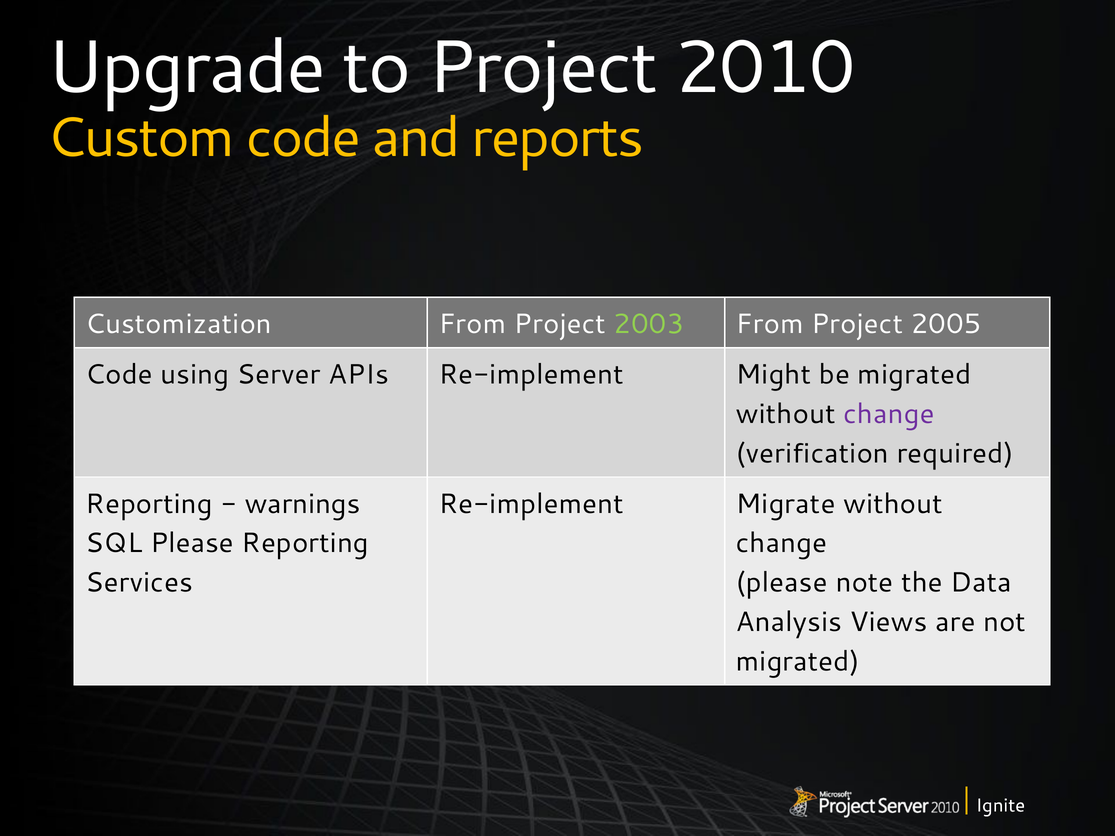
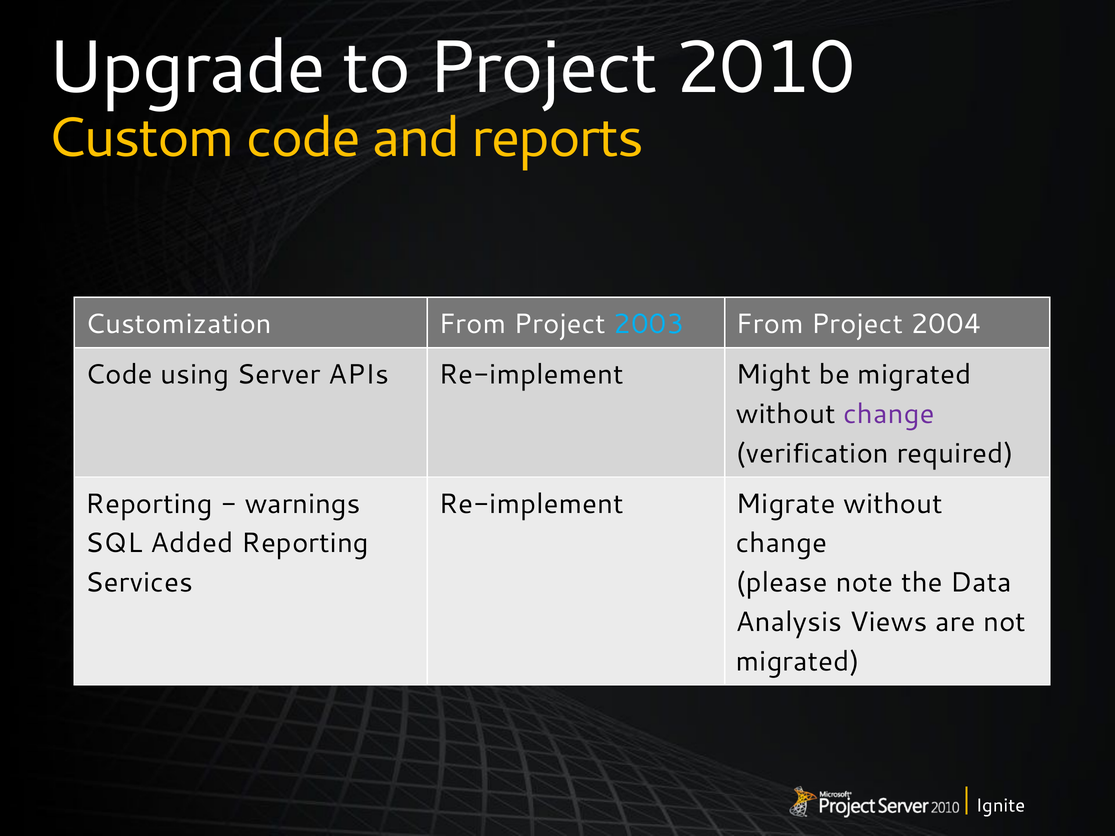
2003 colour: light green -> light blue (649, 324)
2005: 2005 -> 2004 (946, 324)
SQL Please: Please -> Added (192, 543)
